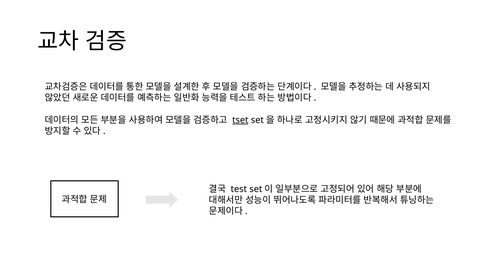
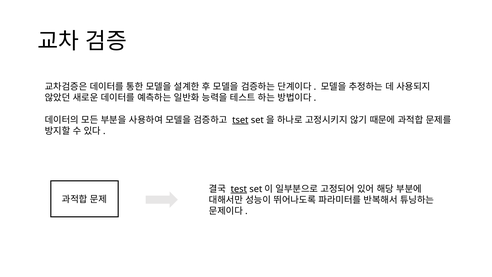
test underline: none -> present (239, 189)
